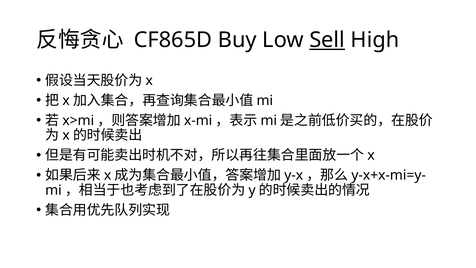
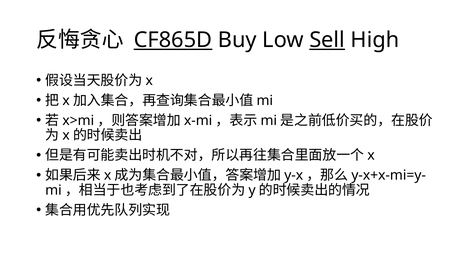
CF865D underline: none -> present (173, 40)
